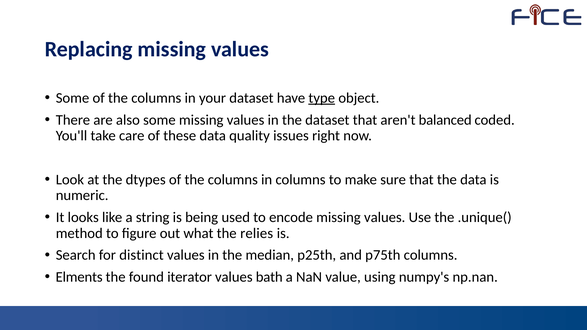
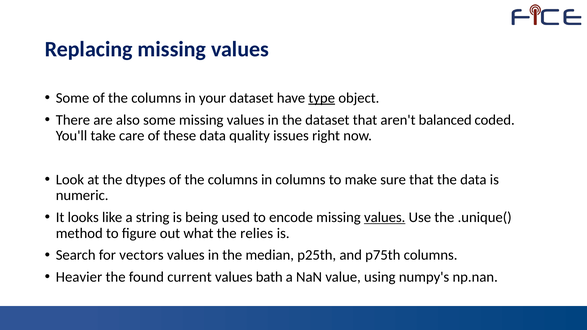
values underline: none -> present (385, 217)
distinct: distinct -> vectors (141, 255)
Elments: Elments -> Heavier (79, 277)
iterator: iterator -> current (189, 277)
